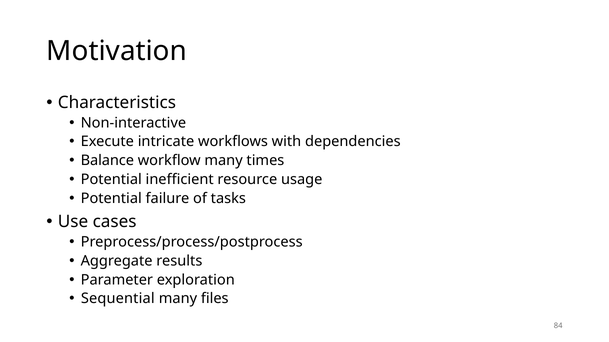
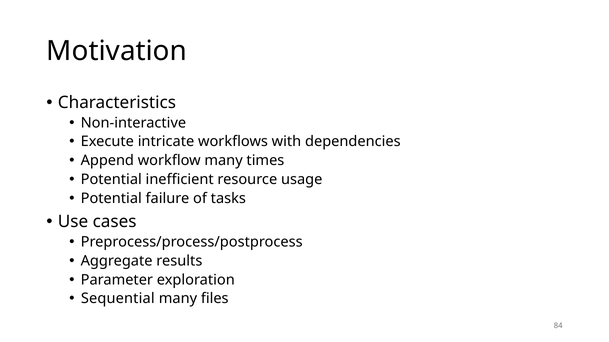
Balance: Balance -> Append (107, 161)
